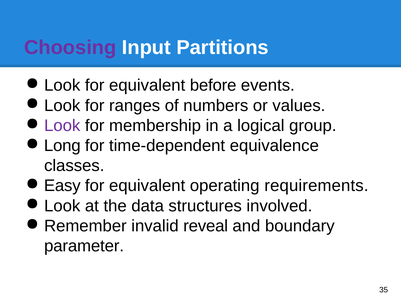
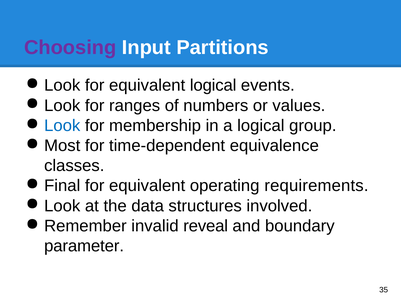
equivalent before: before -> logical (213, 85)
Look colour: purple -> blue (62, 125)
Long: Long -> Most (62, 146)
Easy: Easy -> Final (62, 186)
